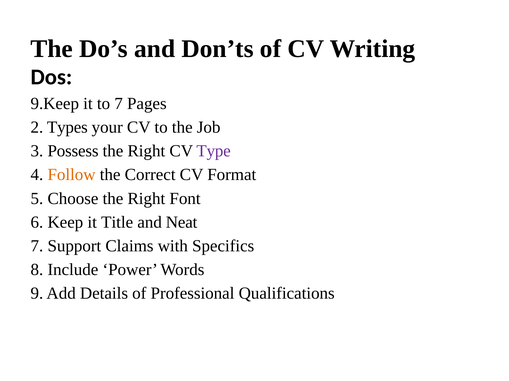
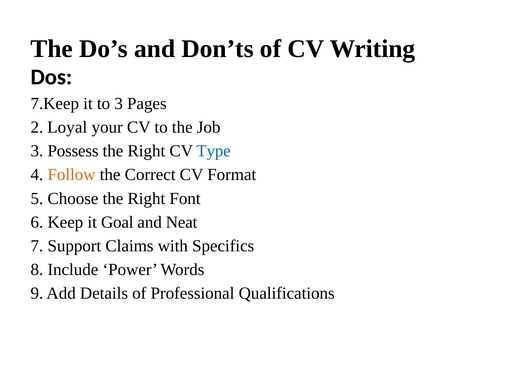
9.Keep: 9.Keep -> 7.Keep (55, 104)
to 7: 7 -> 3 (119, 104)
Types: Types -> Loyal (67, 128)
Type colour: purple -> blue (214, 151)
Title: Title -> Goal (117, 223)
